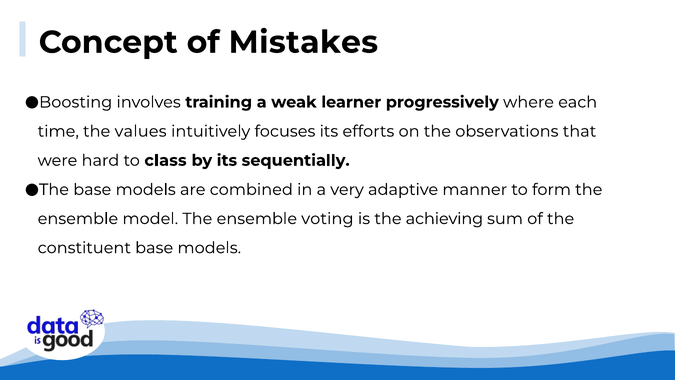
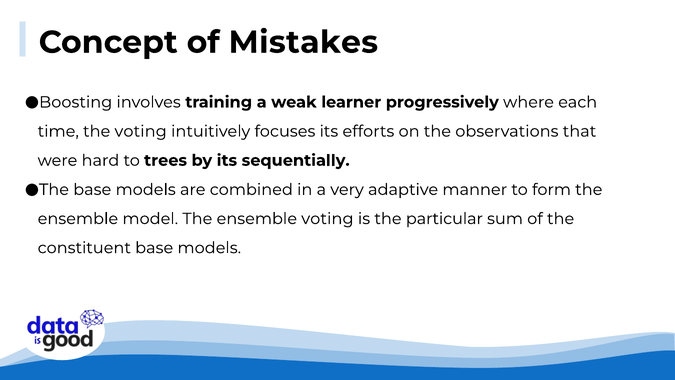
the values: values -> voting (141, 131)
class: class -> trees (166, 160)
achieving: achieving -> particular (444, 219)
